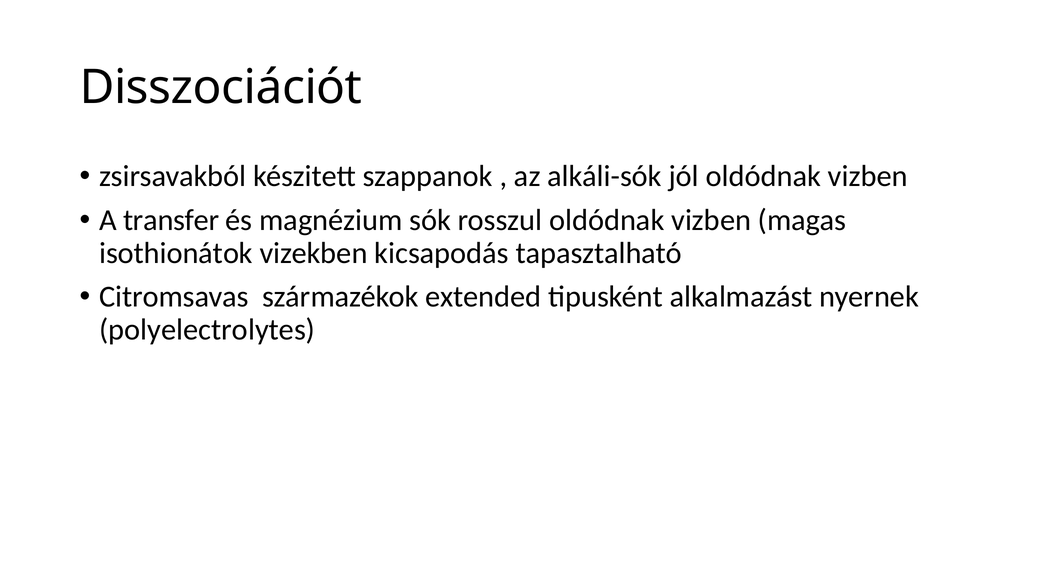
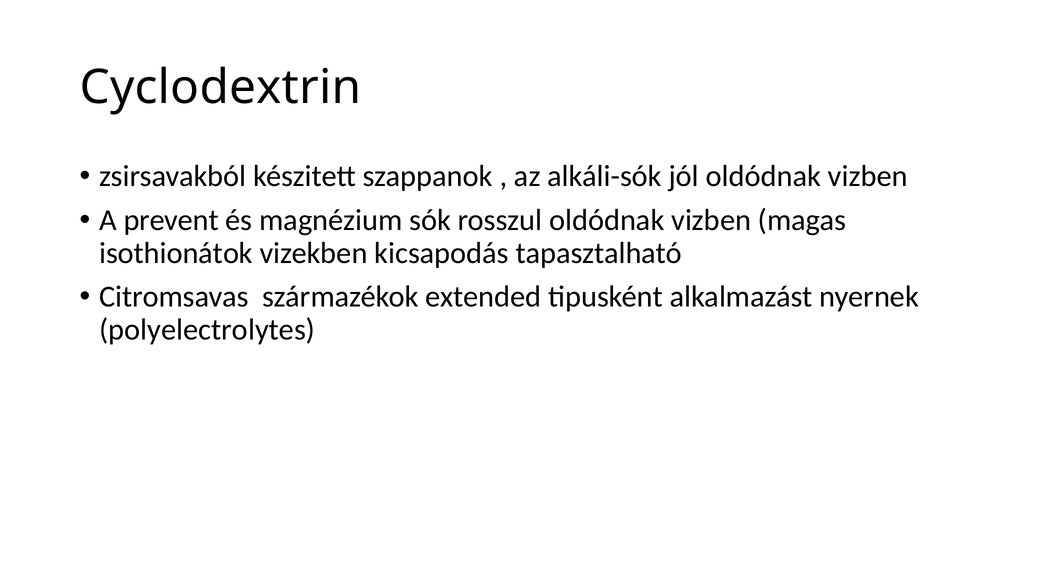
Disszociációt: Disszociációt -> Cyclodextrin (221, 88)
transfer: transfer -> prevent (171, 220)
